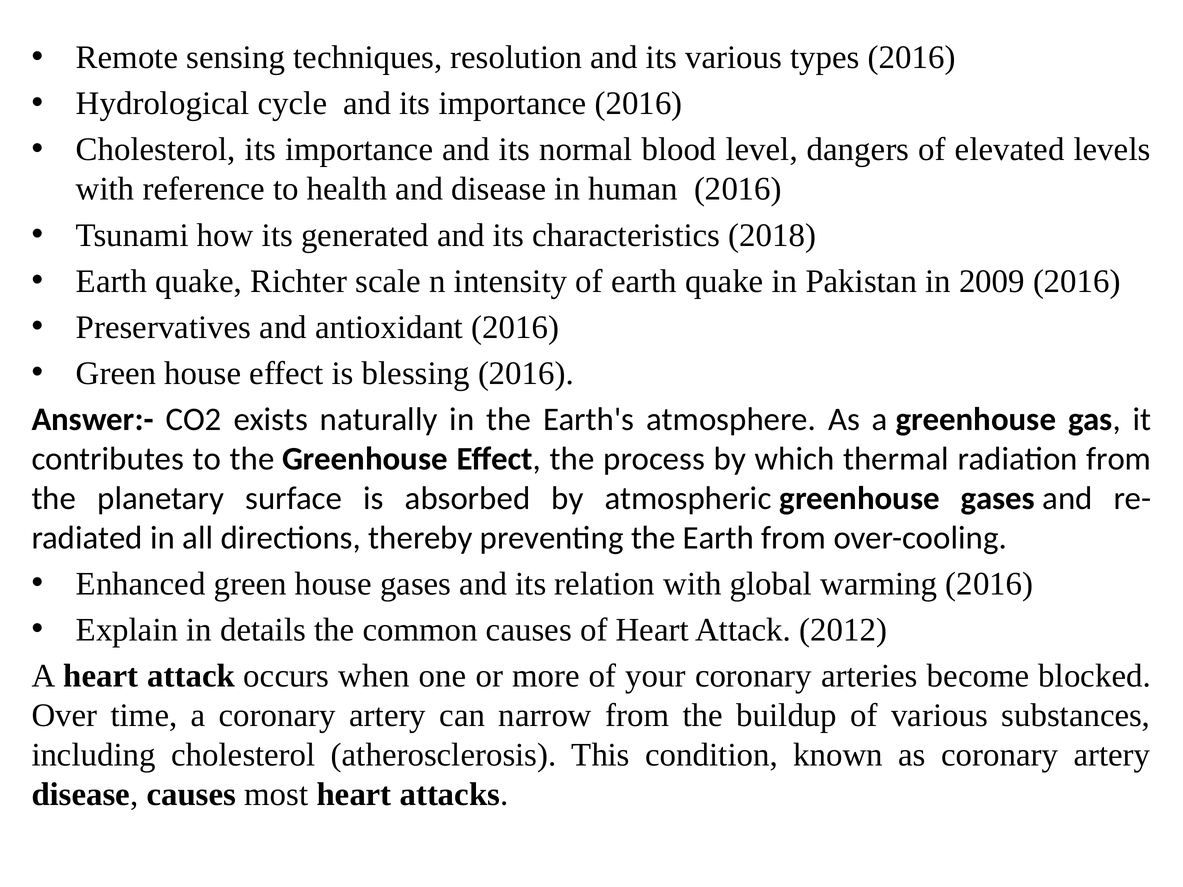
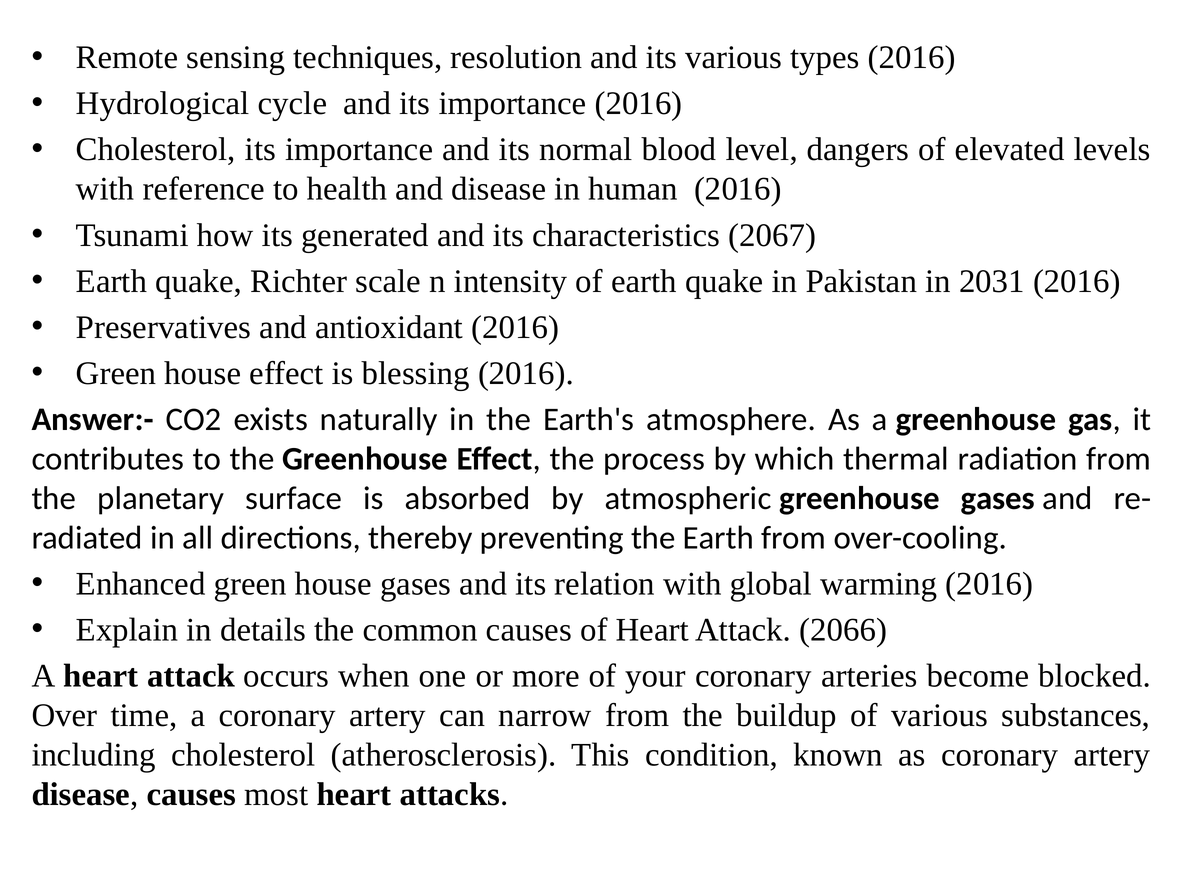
2018: 2018 -> 2067 (772, 235)
2009: 2009 -> 2031 (992, 281)
2012: 2012 -> 2066 (843, 630)
